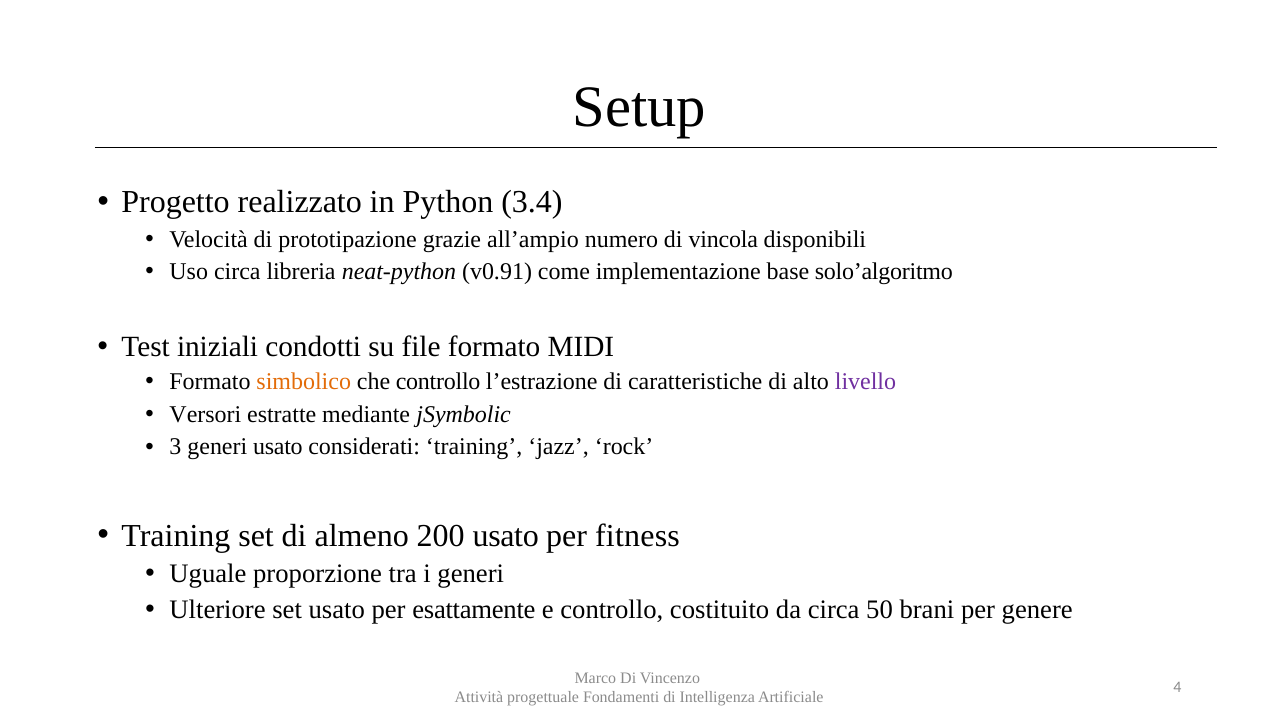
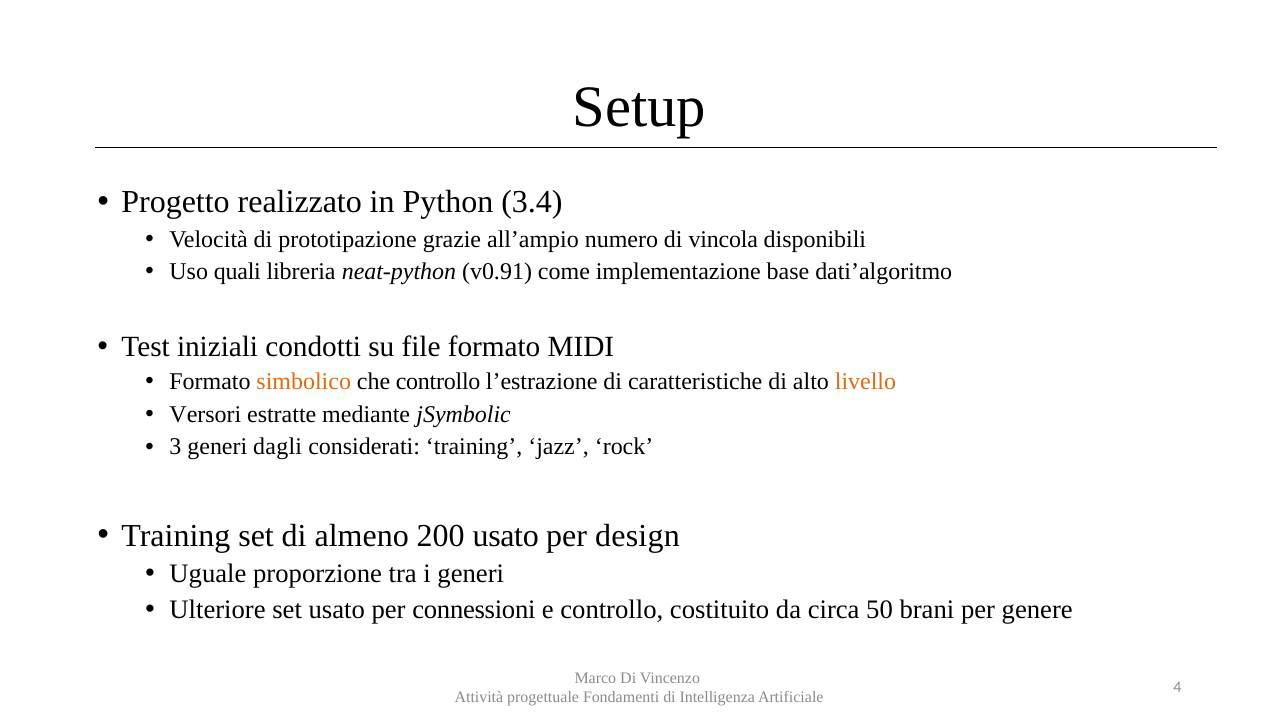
Uso circa: circa -> quali (237, 272)
solo’algoritmo: solo’algoritmo -> dati’algoritmo (884, 272)
livello colour: purple -> orange (865, 382)
generi usato: usato -> dagli (278, 447)
fitness: fitness -> design (637, 535)
esattamente: esattamente -> connessioni (474, 609)
